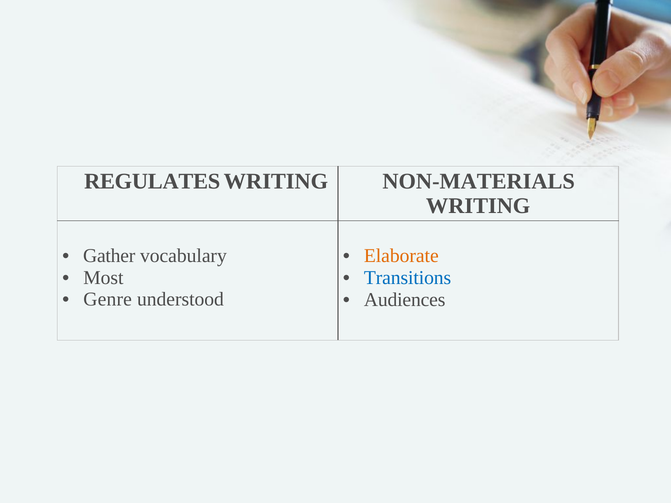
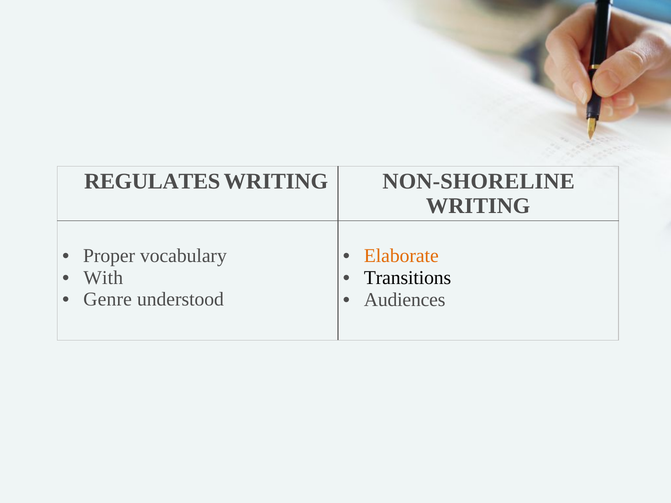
NON-MATERIALS: NON-MATERIALS -> NON-SHORELINE (479, 181)
Gather: Gather -> Proper (109, 256)
Most: Most -> With (103, 278)
Transitions colour: blue -> black (408, 278)
